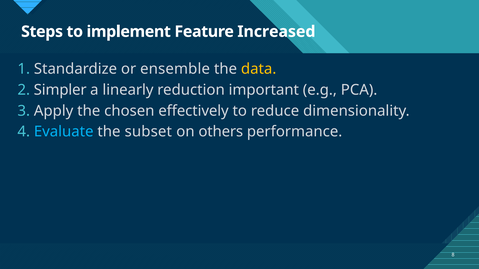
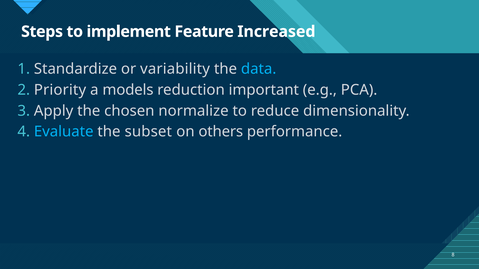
ensemble: ensemble -> variability (175, 69)
data colour: yellow -> light blue (259, 69)
Simpler: Simpler -> Priority (60, 90)
linearly: linearly -> models (128, 90)
effectively: effectively -> normalize (193, 111)
